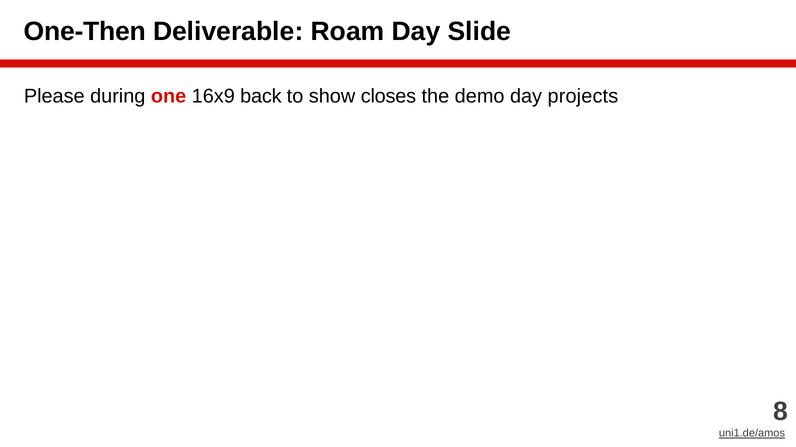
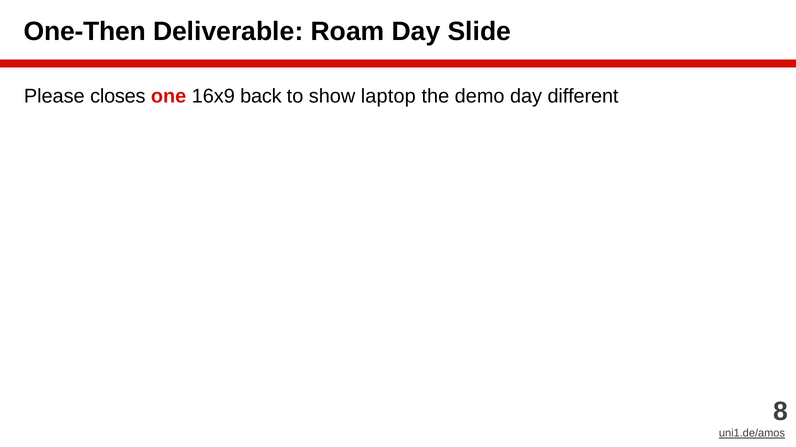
during: during -> closes (118, 97)
closes: closes -> laptop (388, 97)
projects: projects -> different (583, 97)
